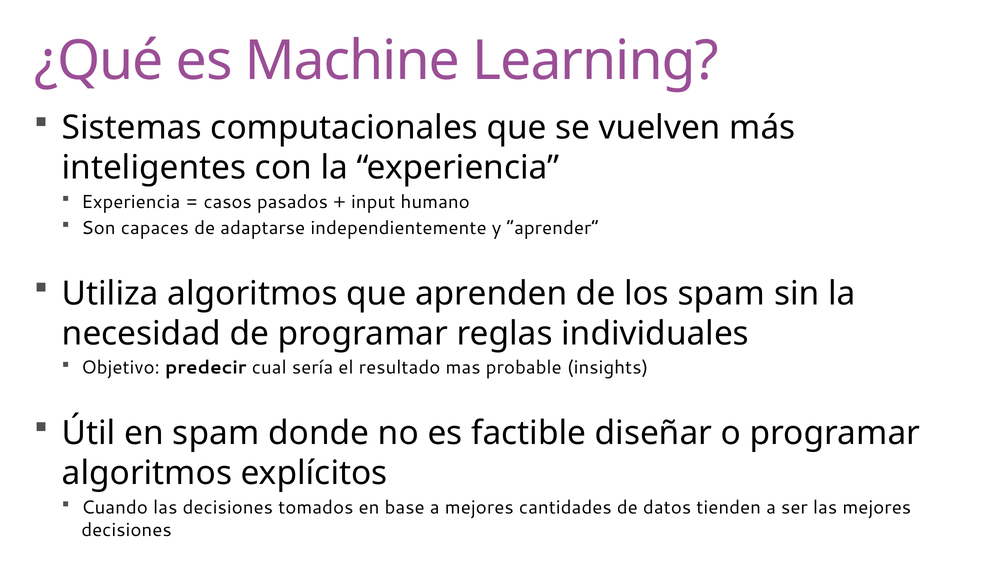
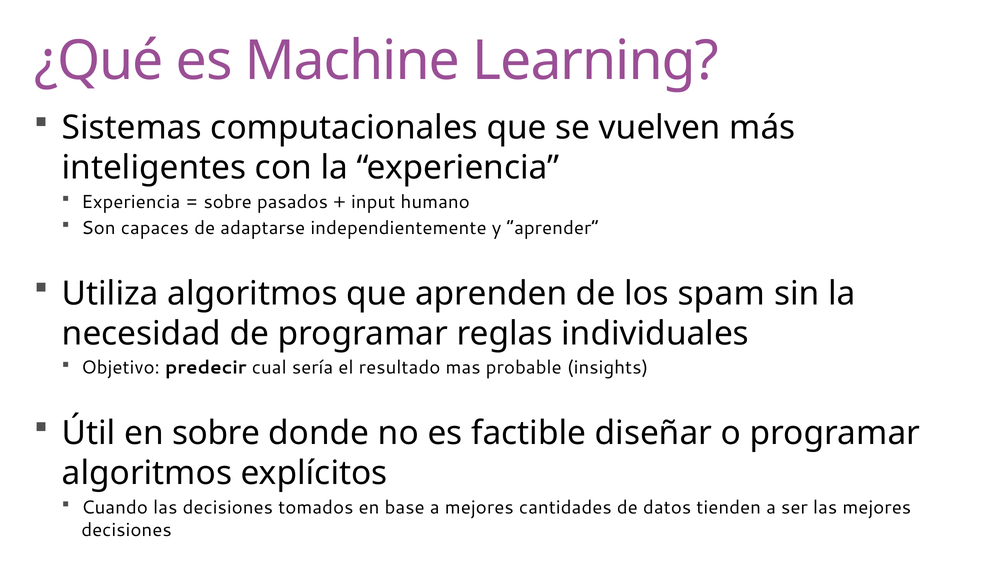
casos: casos -> sobre (228, 202)
en spam: spam -> sobre (216, 433)
